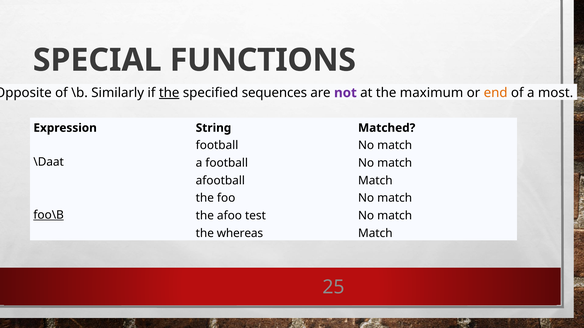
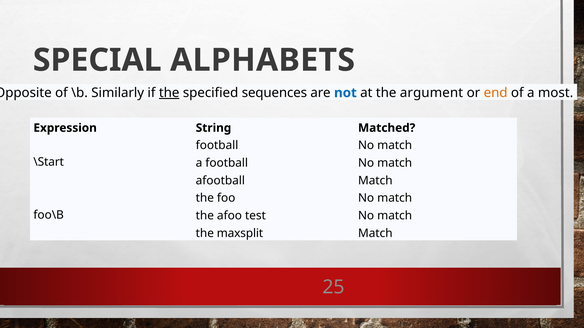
FUNCTIONS: FUNCTIONS -> ALPHABETS (263, 60)
not colour: purple -> blue (345, 93)
maximum: maximum -> argument (431, 93)
\Daat: \Daat -> \Start (49, 162)
foo\B underline: present -> none (49, 215)
whereas: whereas -> maxsplit (240, 234)
